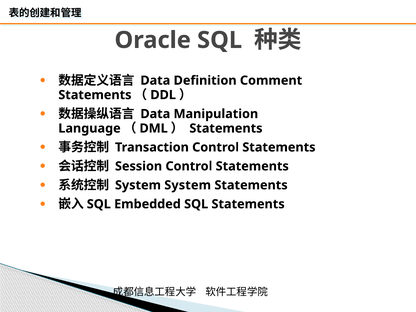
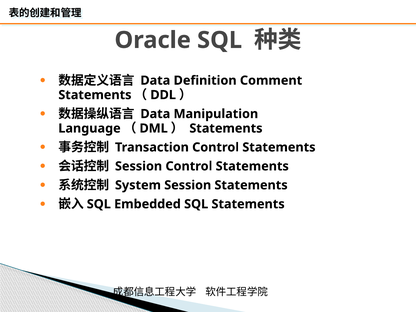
System System: System -> Session (188, 185)
